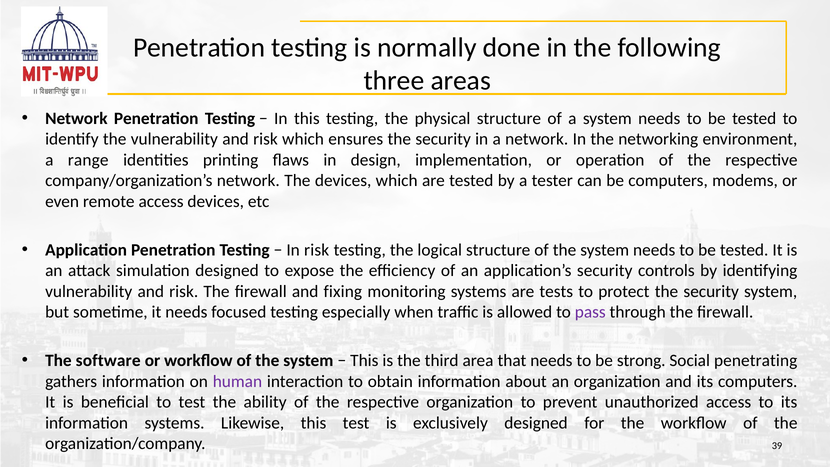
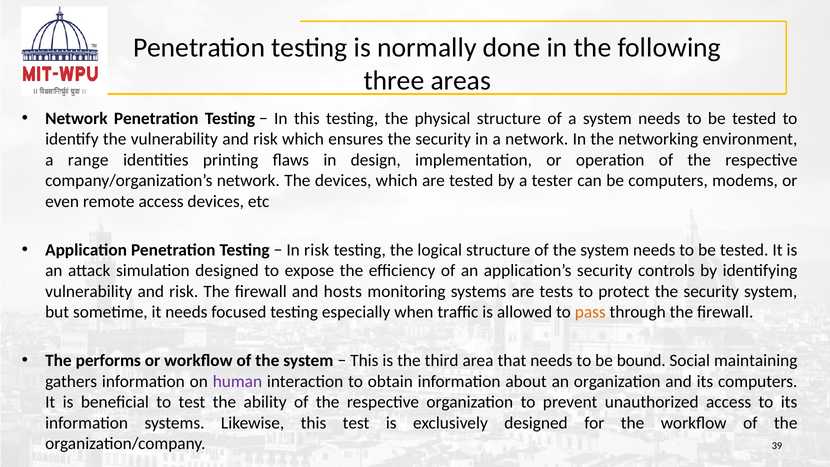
fixing: fixing -> hosts (343, 291)
pass colour: purple -> orange (590, 312)
software: software -> performs (108, 360)
strong: strong -> bound (641, 360)
penetrating: penetrating -> maintaining (756, 360)
